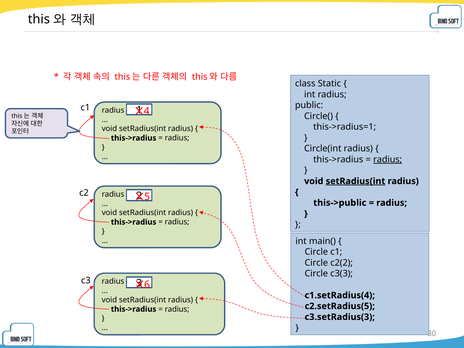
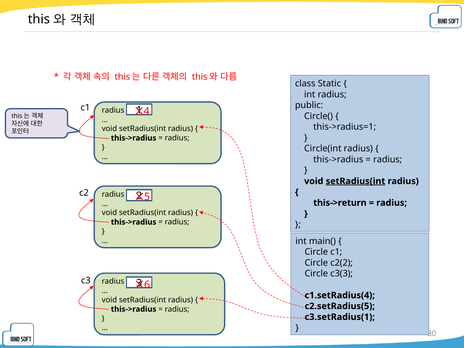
radius underline: present -> none (388, 159)
this->public: this->public -> this->return (340, 203)
c3.setRadius(3: c3.setRadius(3 -> c3.setRadius(1 (340, 317)
